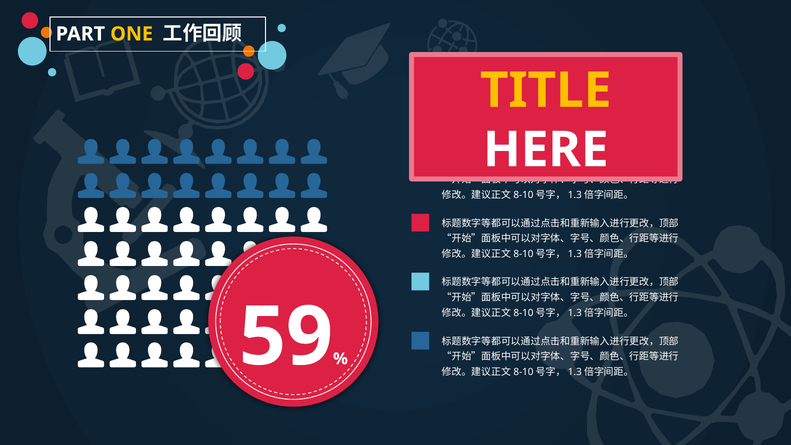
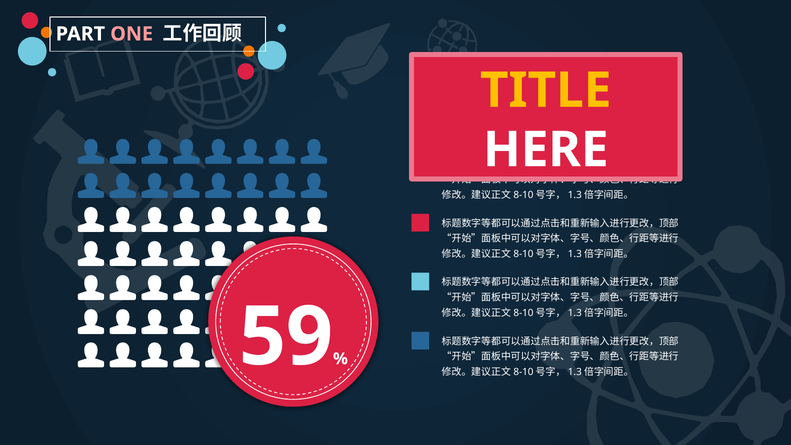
ONE colour: yellow -> pink (132, 34)
